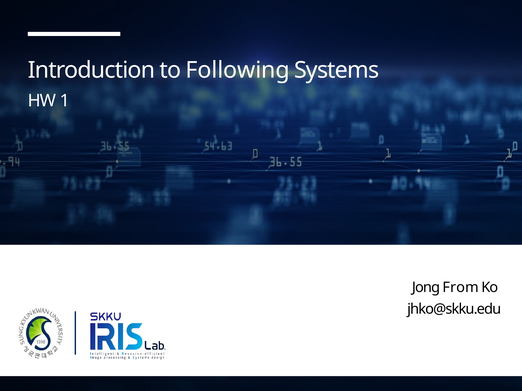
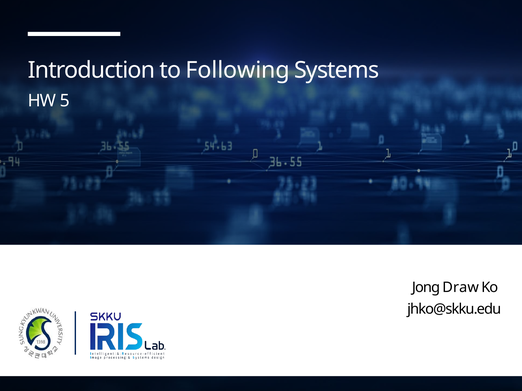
HW 1: 1 -> 5 (65, 101)
From: From -> Draw (461, 288)
